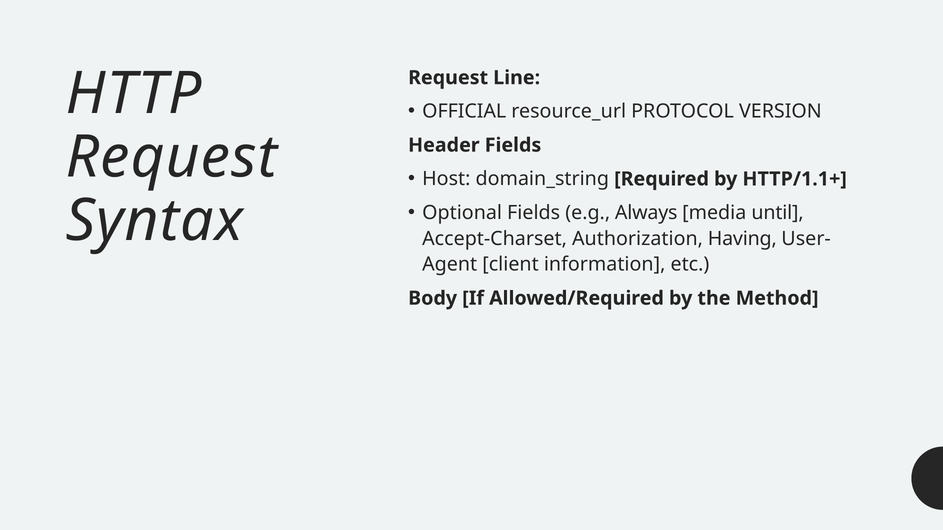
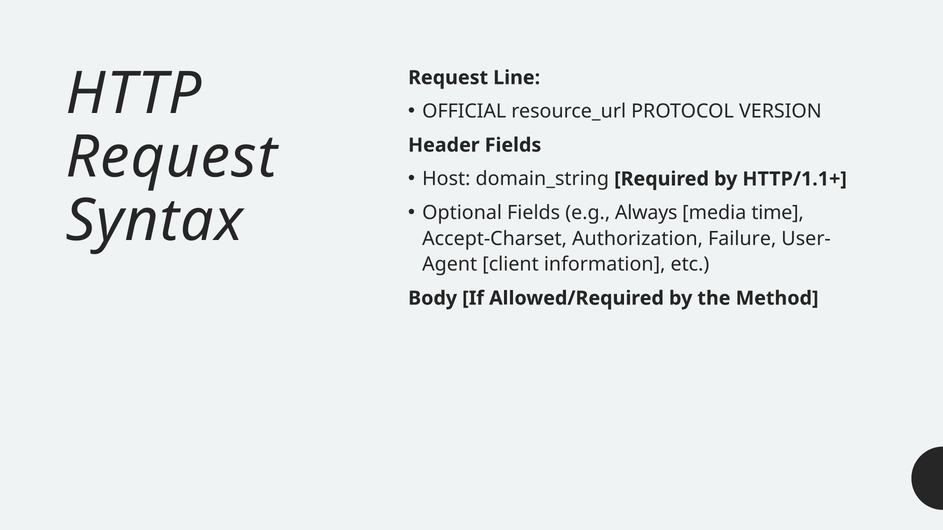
until: until -> time (778, 213)
Having: Having -> Failure (742, 239)
